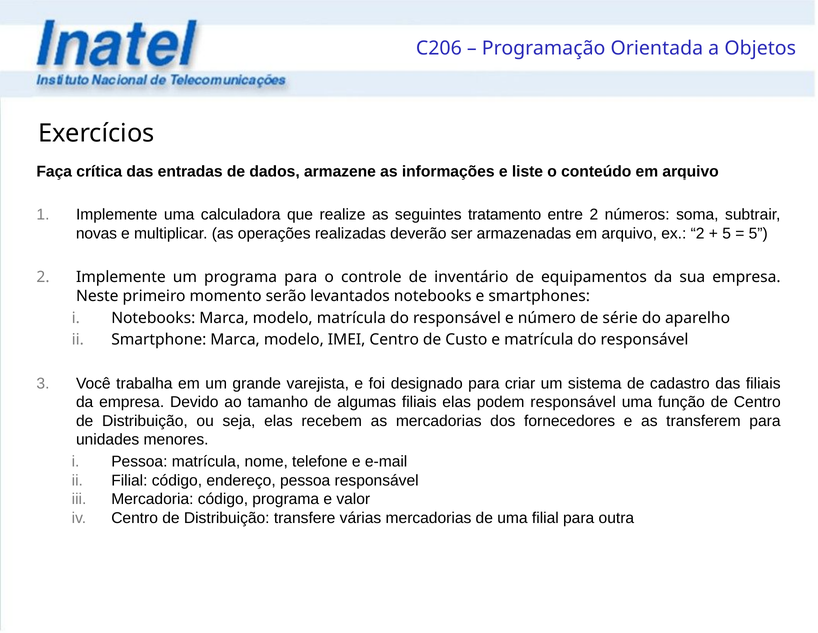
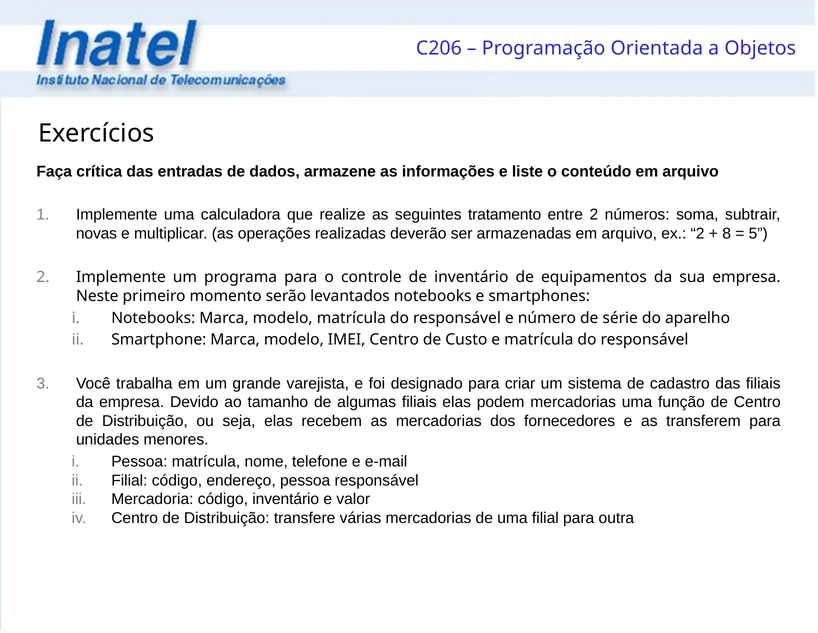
5: 5 -> 8 (727, 234)
podem responsável: responsável -> mercadorias (573, 402)
código programa: programa -> inventário (286, 499)
